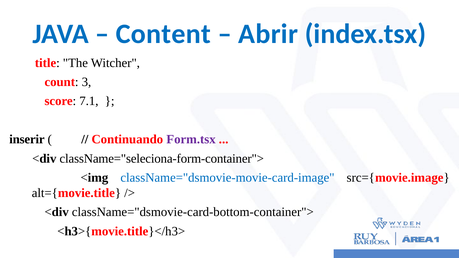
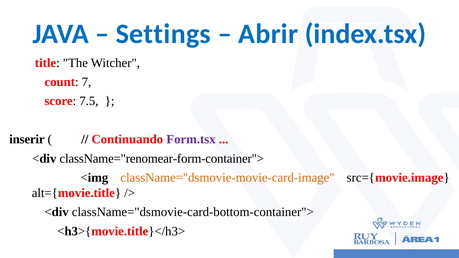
Content: Content -> Settings (163, 34)
3: 3 -> 7 (86, 82)
7.1: 7.1 -> 7.5 (89, 101)
className="seleciona-form-container">: className="seleciona-form-container"> -> className="renomear-form-container"> (162, 159)
className="dsmovie-movie-card-image colour: blue -> orange (227, 178)
